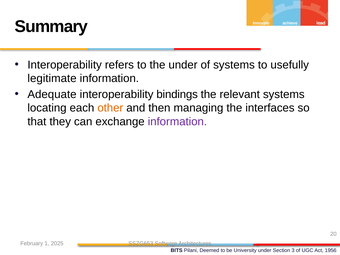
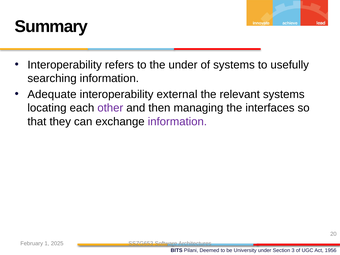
legitimate: legitimate -> searching (52, 78)
bindings: bindings -> external (177, 94)
other colour: orange -> purple (110, 108)
